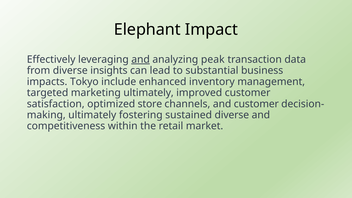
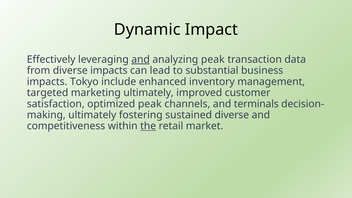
Elephant: Elephant -> Dynamic (147, 30)
diverse insights: insights -> impacts (109, 71)
optimized store: store -> peak (150, 104)
and customer: customer -> terminals (256, 104)
the underline: none -> present (148, 126)
